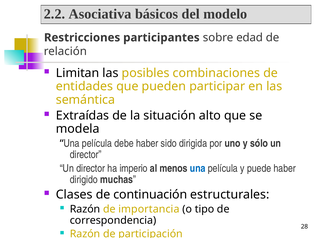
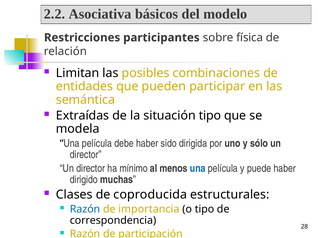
edad: edad -> física (250, 38)
situación alto: alto -> tipo (210, 116)
imperio: imperio -> mínimo (134, 169)
continuación: continuación -> coproducida (150, 195)
Razón colour: black -> blue (85, 209)
